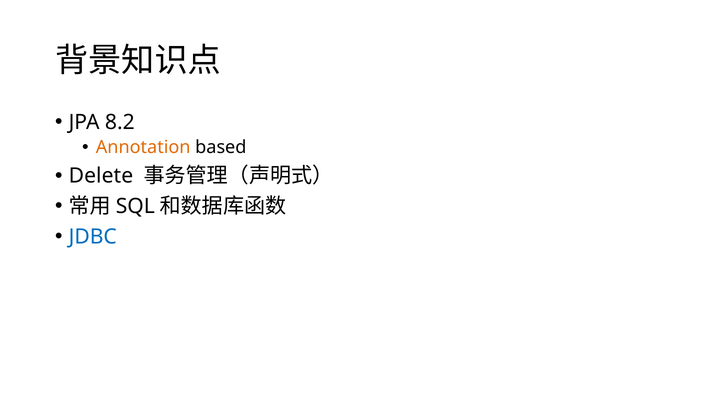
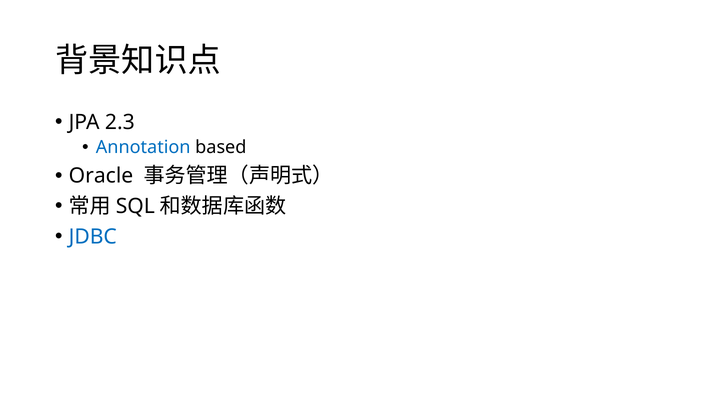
8.2: 8.2 -> 2.3 (120, 122)
Annotation colour: orange -> blue (143, 147)
Delete: Delete -> Oracle (101, 176)
